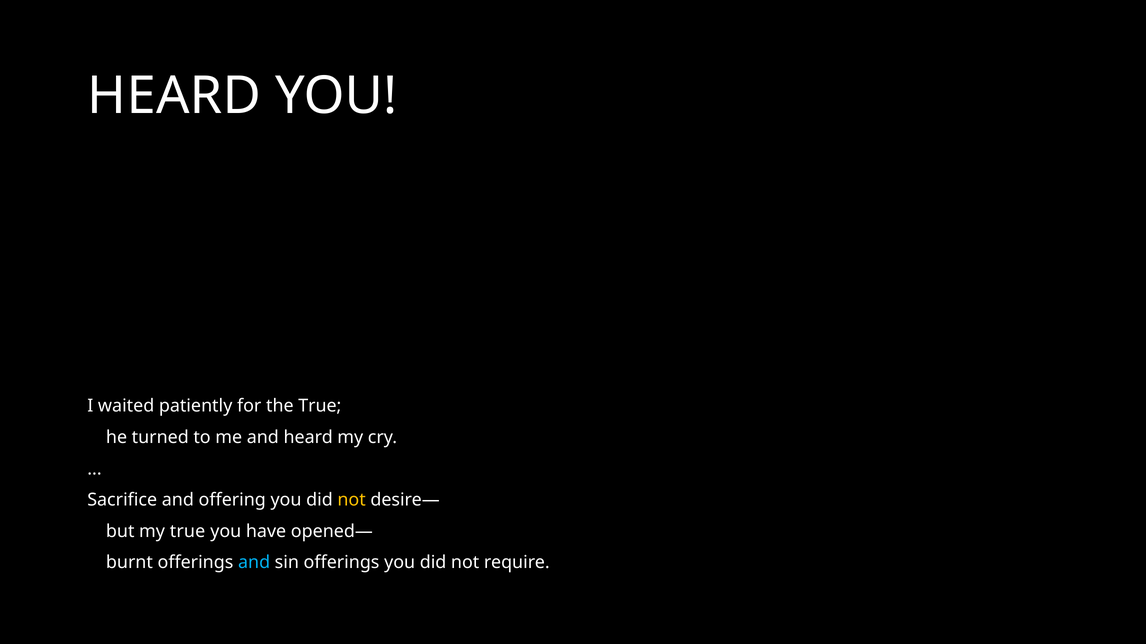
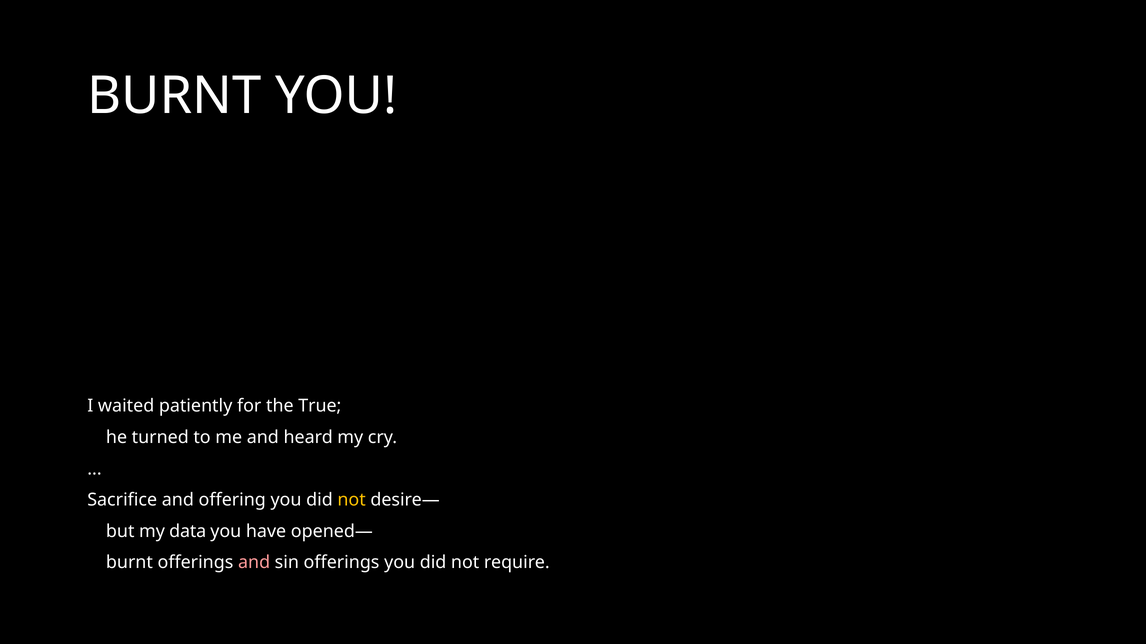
HEARD: HEARD -> BURNT (174, 96)
my true: true -> data (188, 532)
and colour: light blue -> pink (254, 563)
